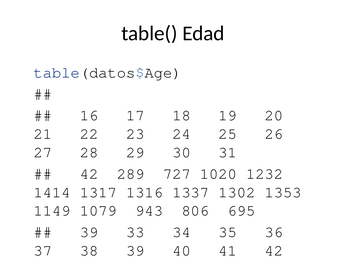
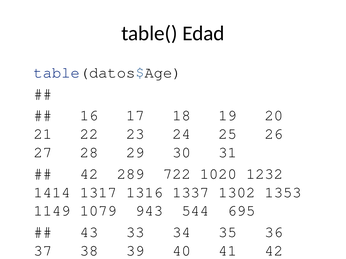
727: 727 -> 722 (177, 174)
806: 806 -> 544 (195, 211)
39: 39 -> 43 (89, 233)
